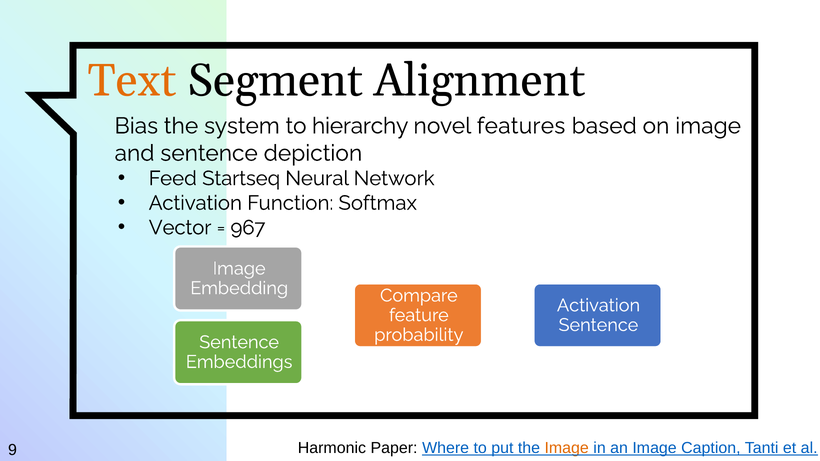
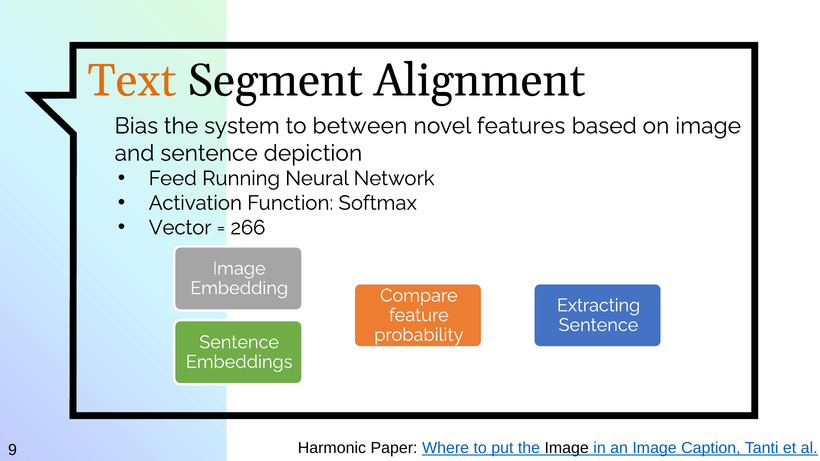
hierarchy: hierarchy -> between (360, 126)
Startseq: Startseq -> Running (241, 179)
967: 967 -> 266 (248, 228)
Activation: Activation -> Extracting (599, 306)
Image colour: orange -> black (567, 448)
